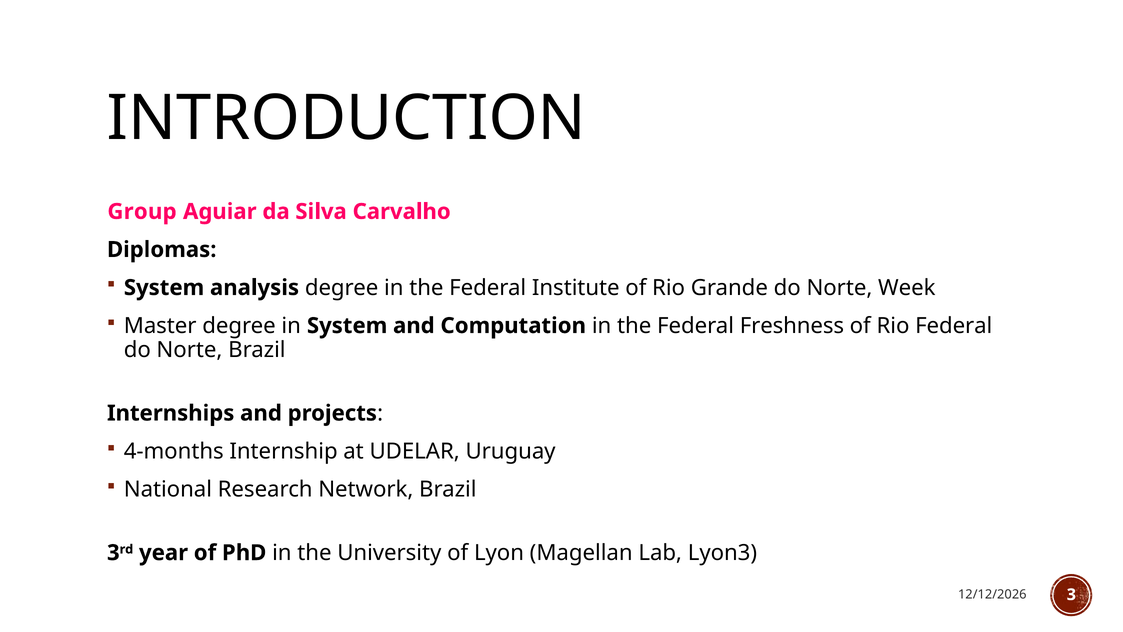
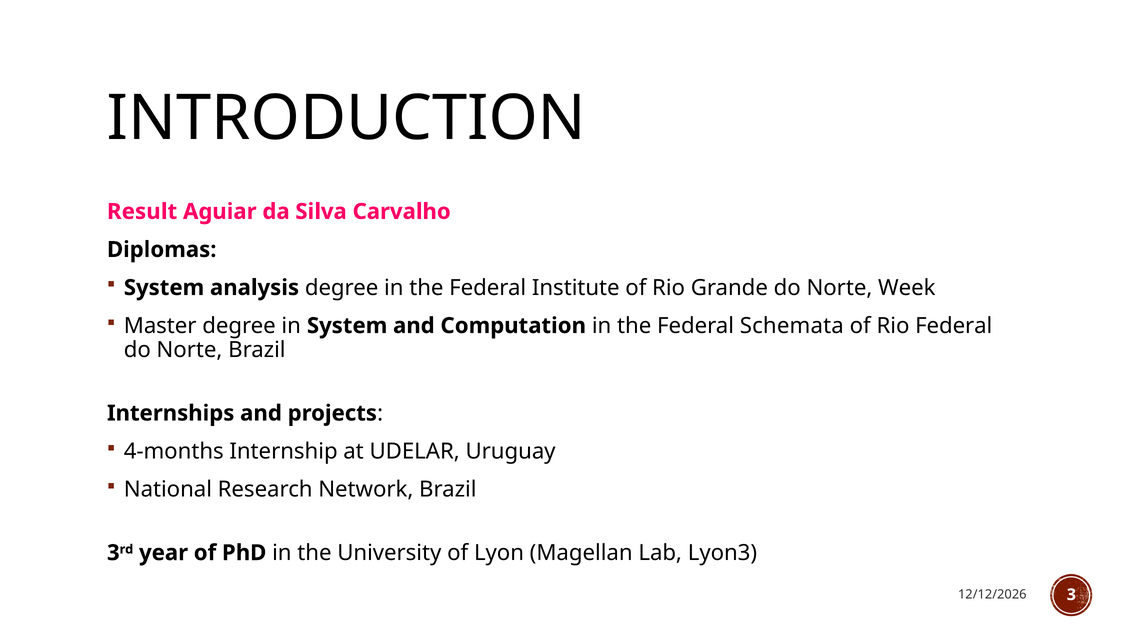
Group: Group -> Result (142, 211)
Freshness: Freshness -> Schemata (792, 326)
